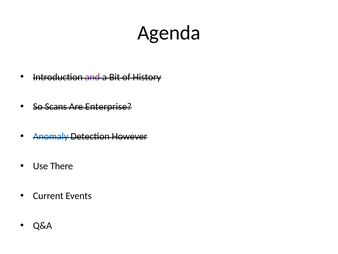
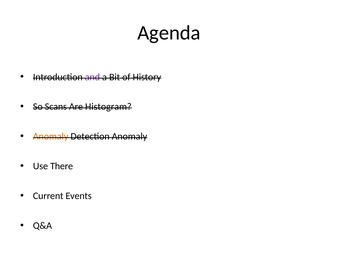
Enterprise: Enterprise -> Histogram (108, 107)
Anomaly colour: blue -> orange (51, 136)
Detection However: However -> Anomaly (129, 136)
